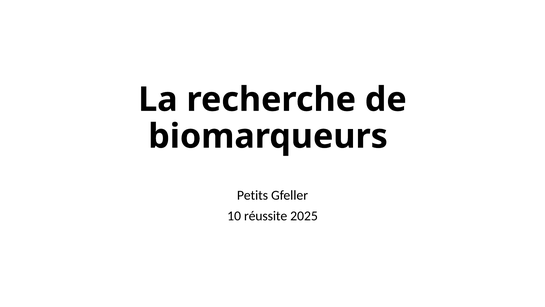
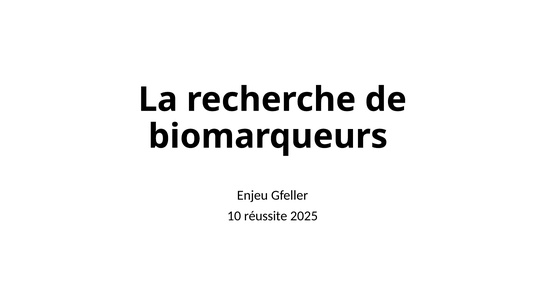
Petits: Petits -> Enjeu (252, 195)
